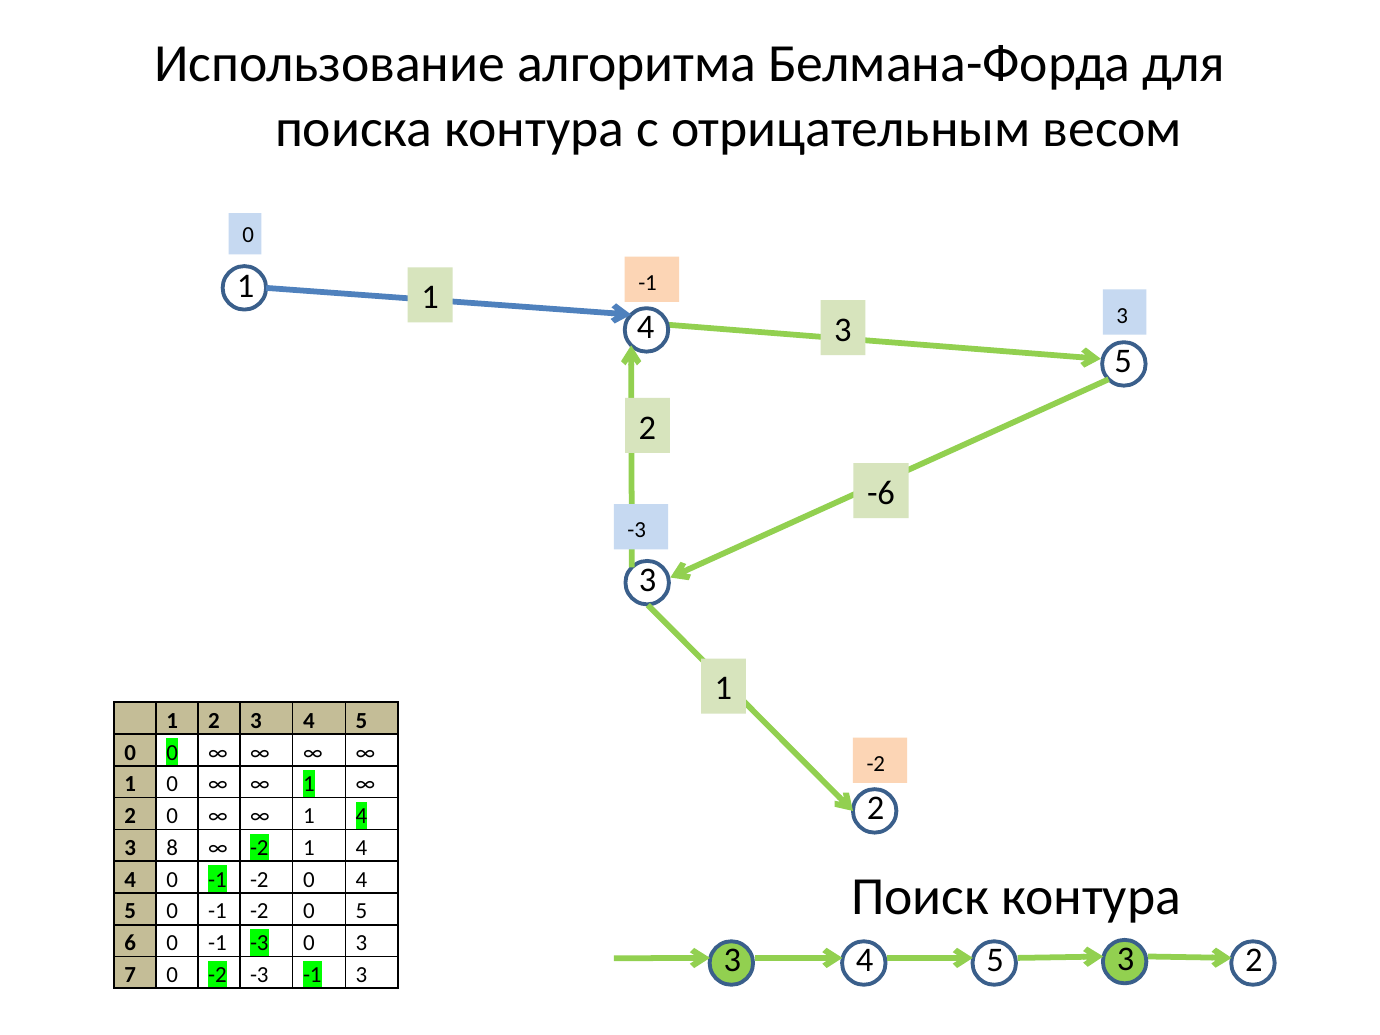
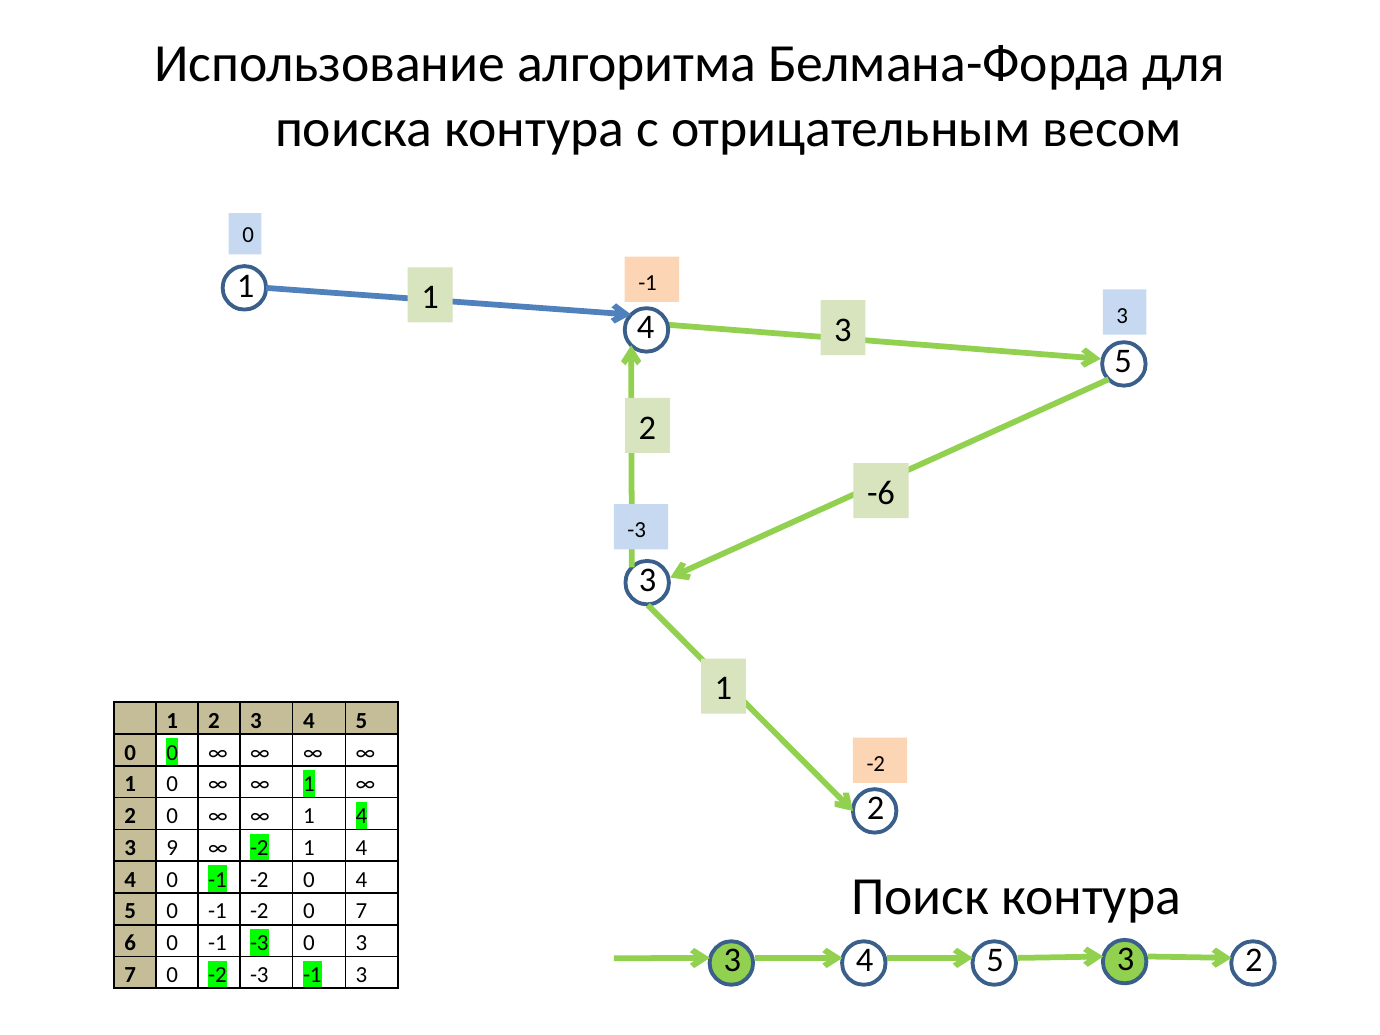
8: 8 -> 9 (172, 848)
0 5: 5 -> 7 (362, 911)
